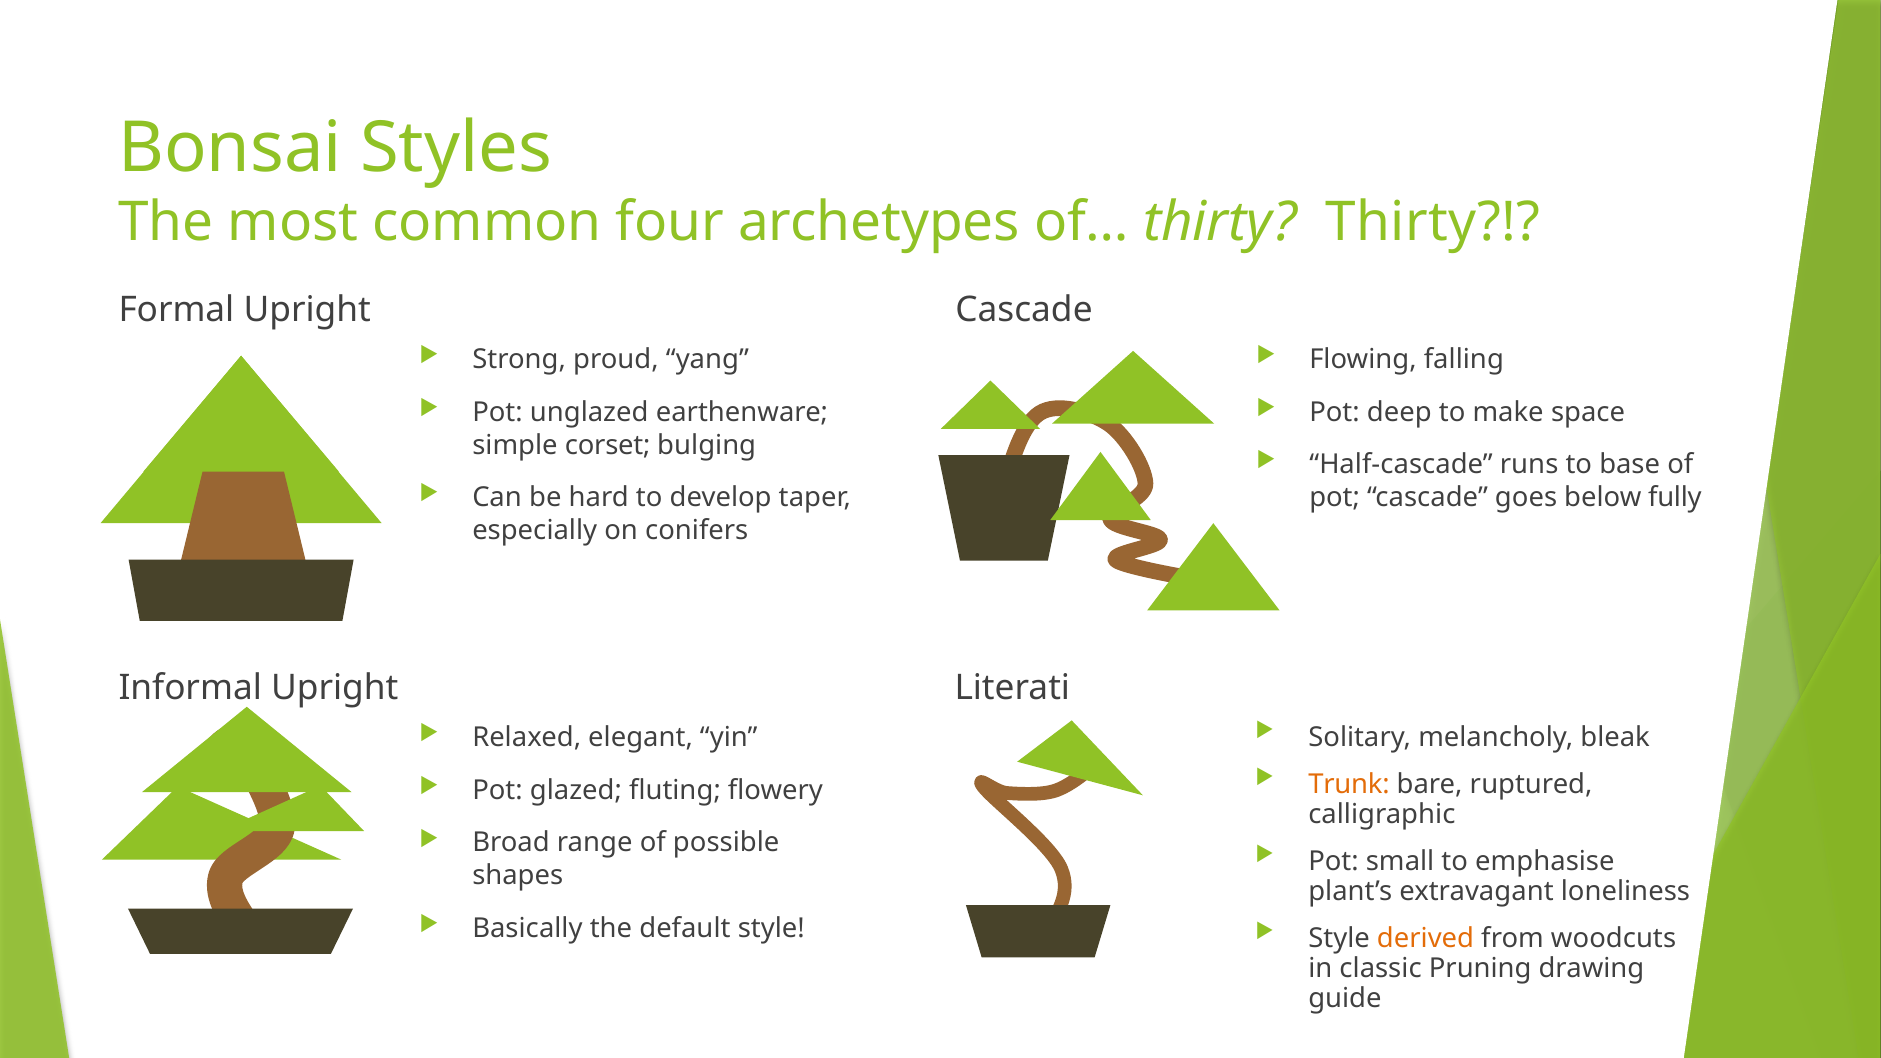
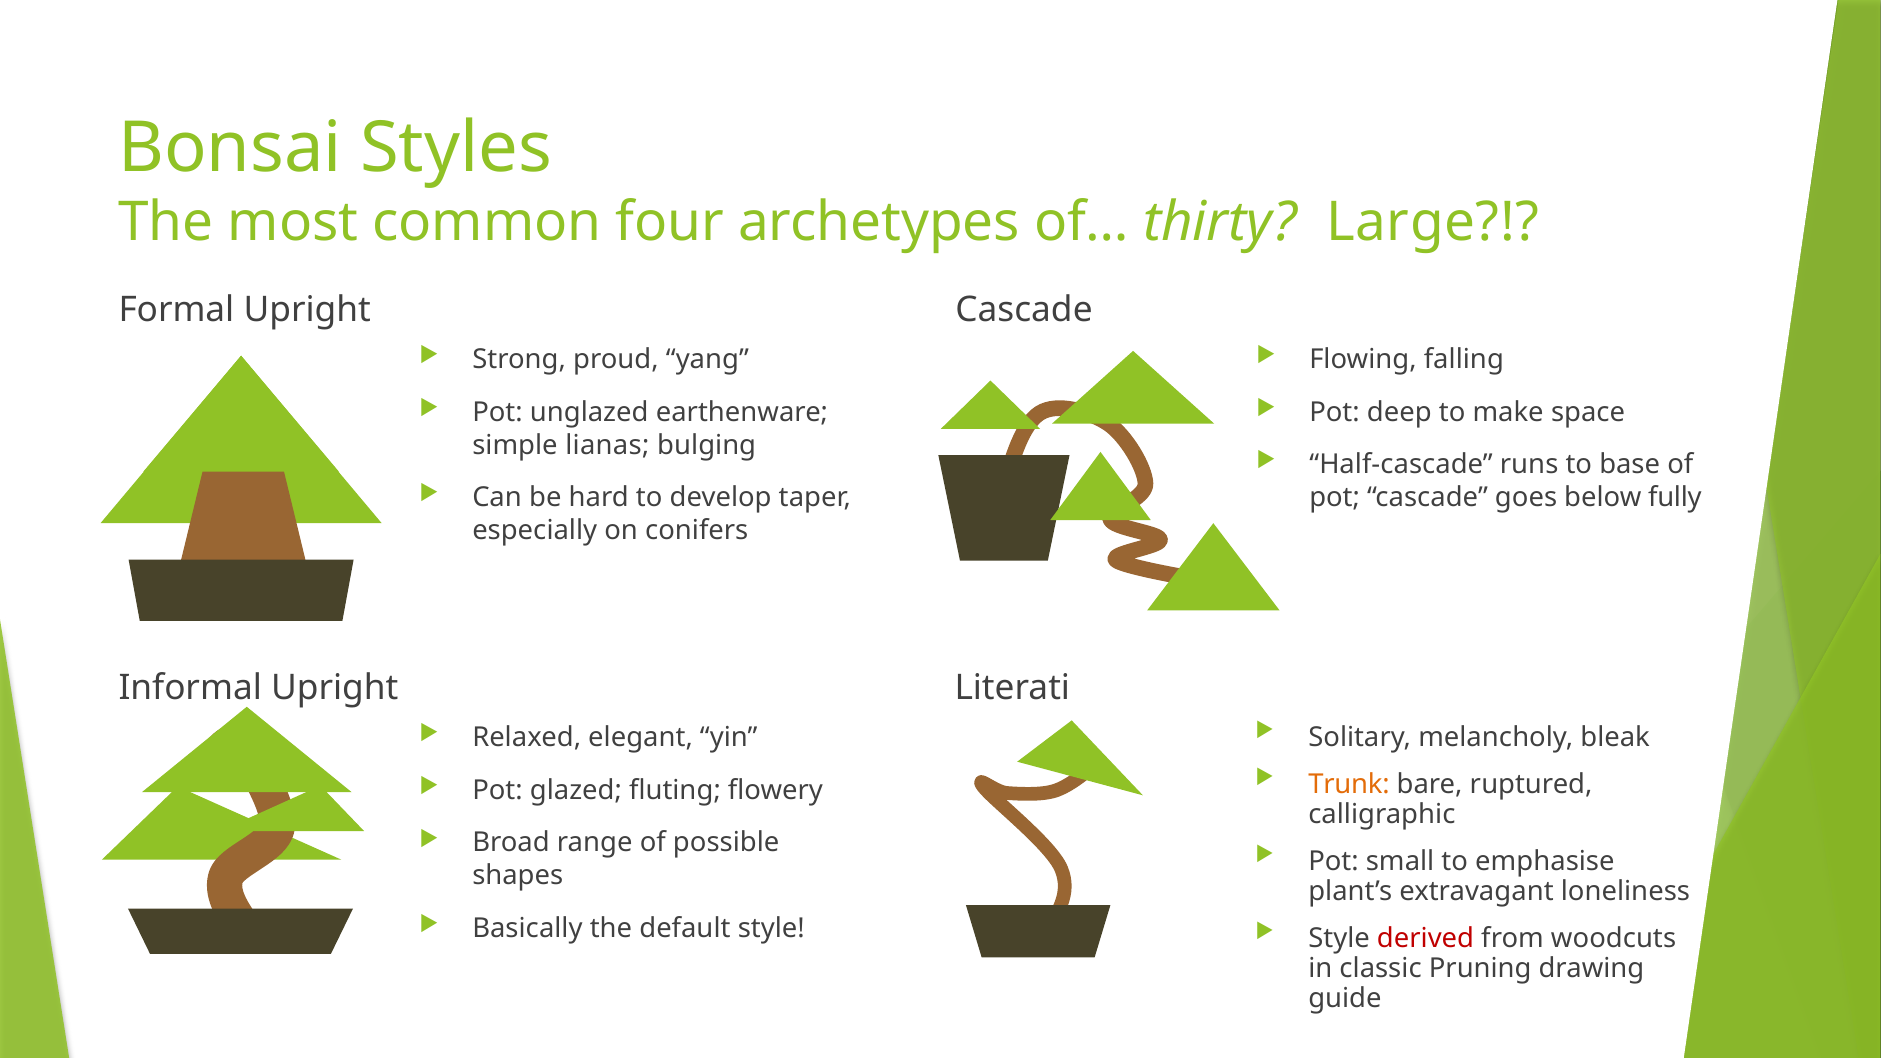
thirty Thirty: Thirty -> Large (1433, 222)
corset: corset -> lianas (607, 445)
derived colour: orange -> red (1426, 939)
